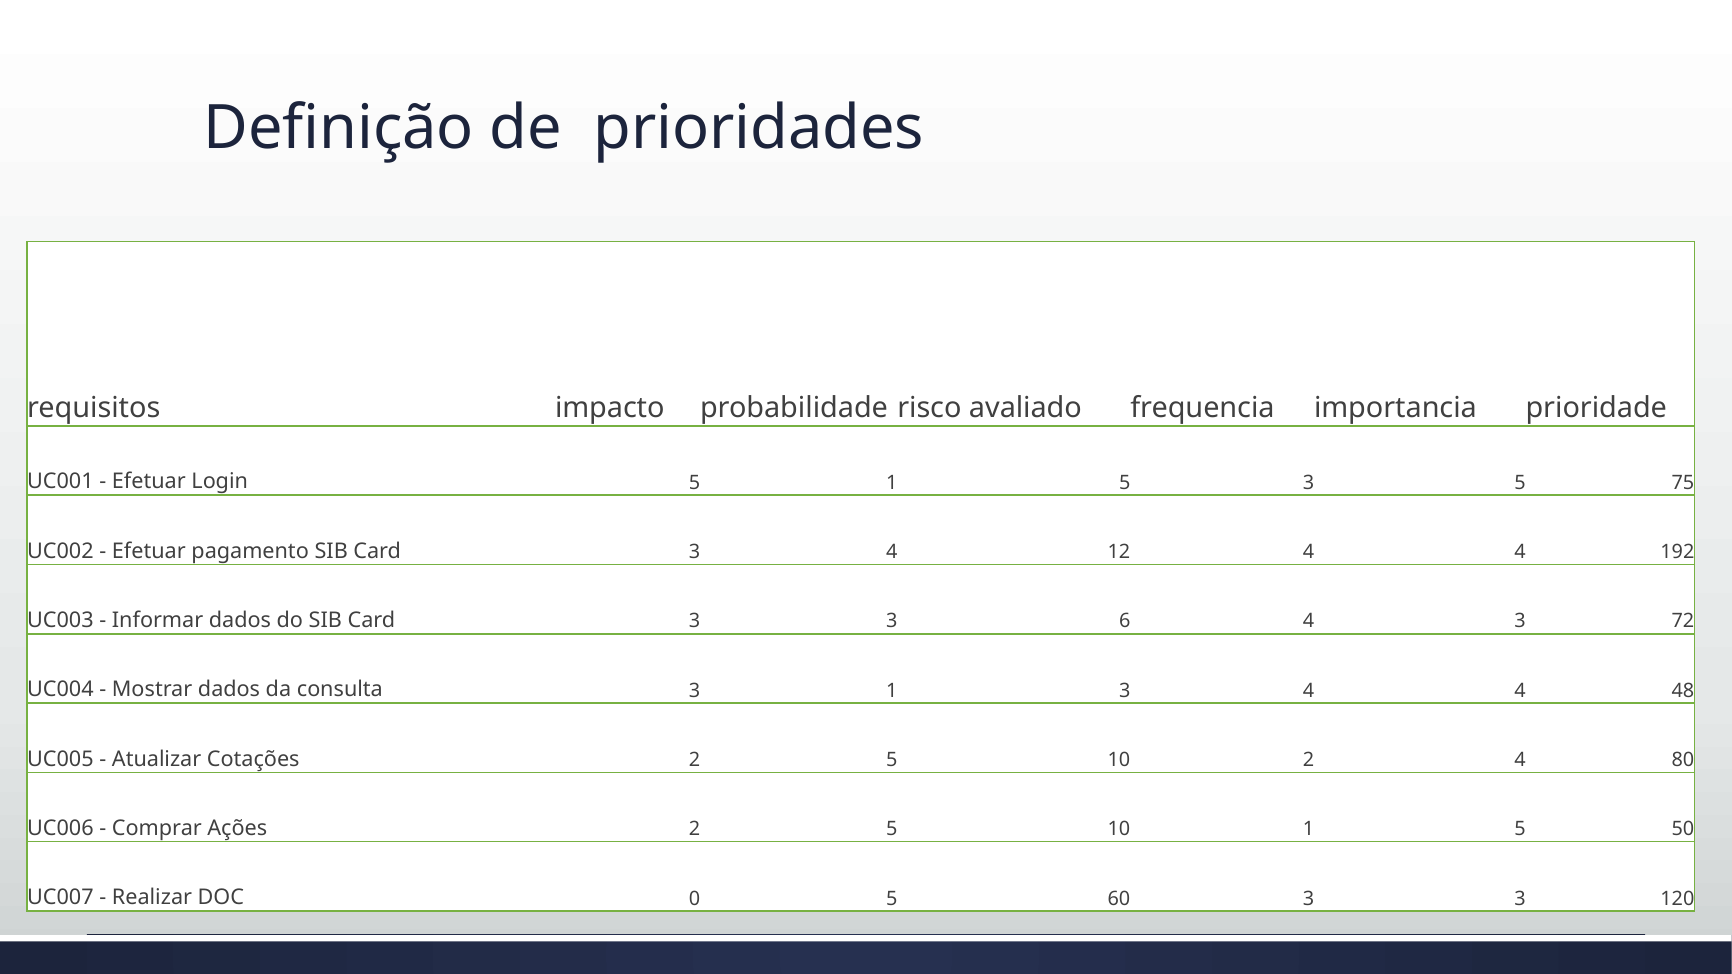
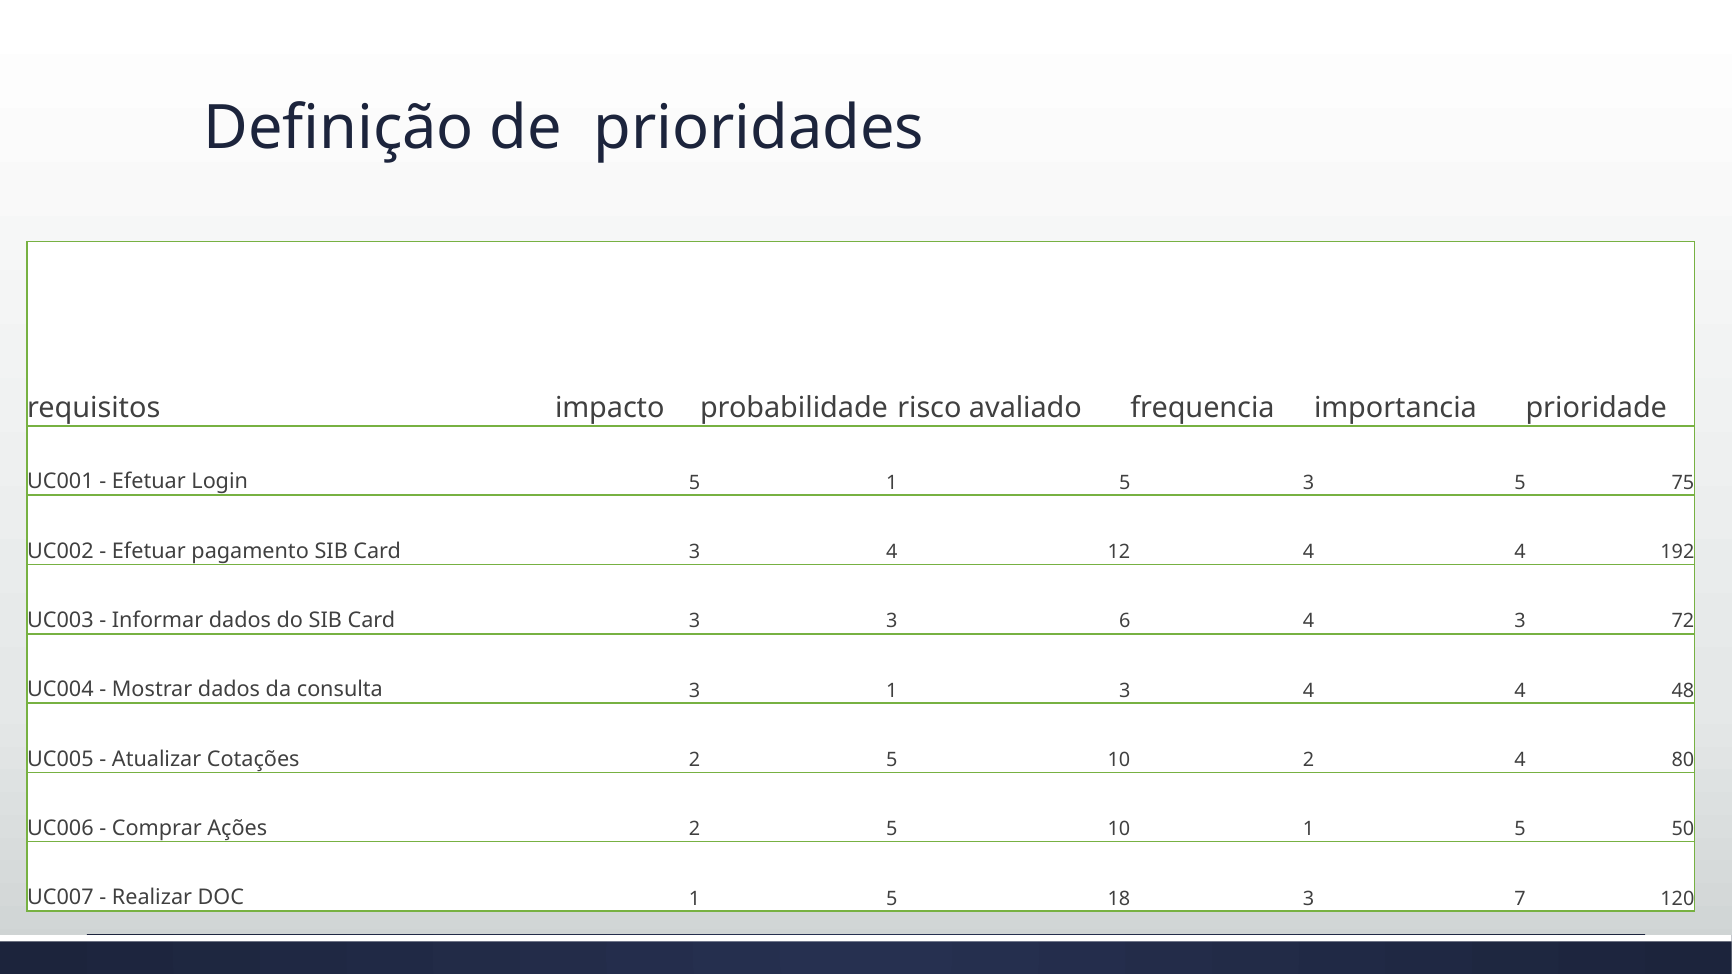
DOC 0: 0 -> 1 (695, 899)
60: 60 -> 18 (1119, 899)
3: 3 -> 7 (1520, 899)
